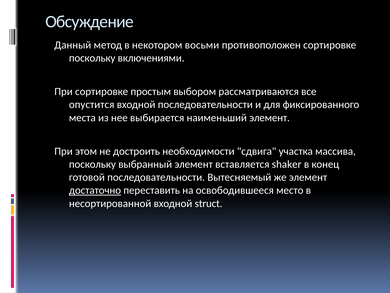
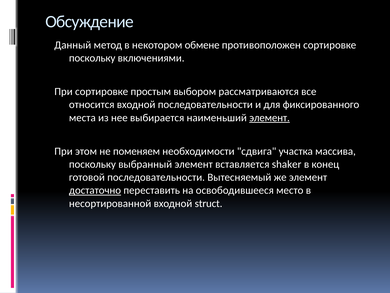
восьми: восьми -> обмене (202, 45)
опустится: опустится -> относится (92, 104)
элемент underline: none -> present (270, 117)
достроить: достроить -> поменяем (137, 151)
